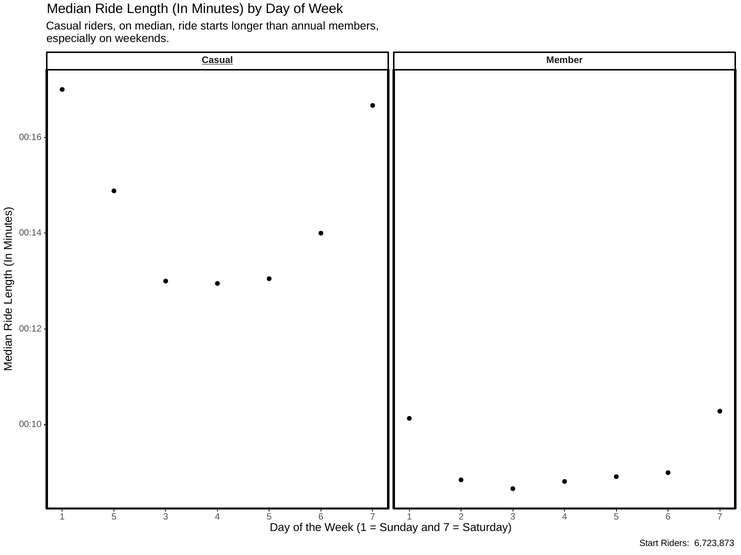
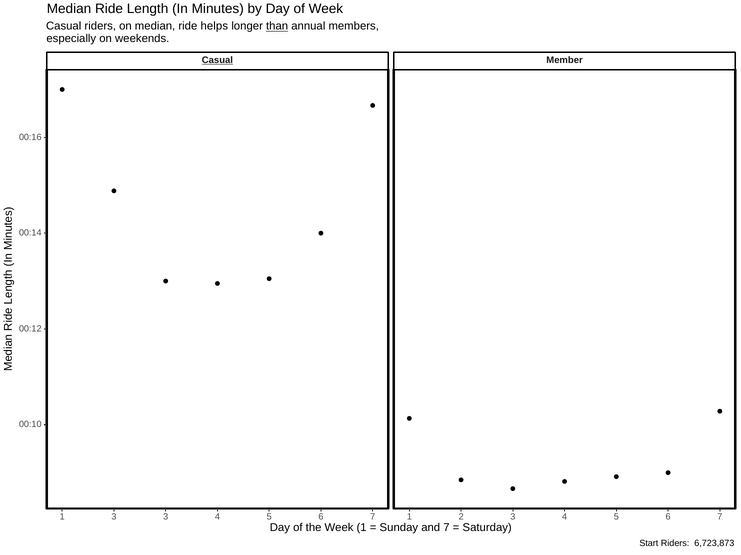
starts: starts -> helps (214, 26)
than underline: none -> present (277, 26)
1 5: 5 -> 3 (114, 517)
